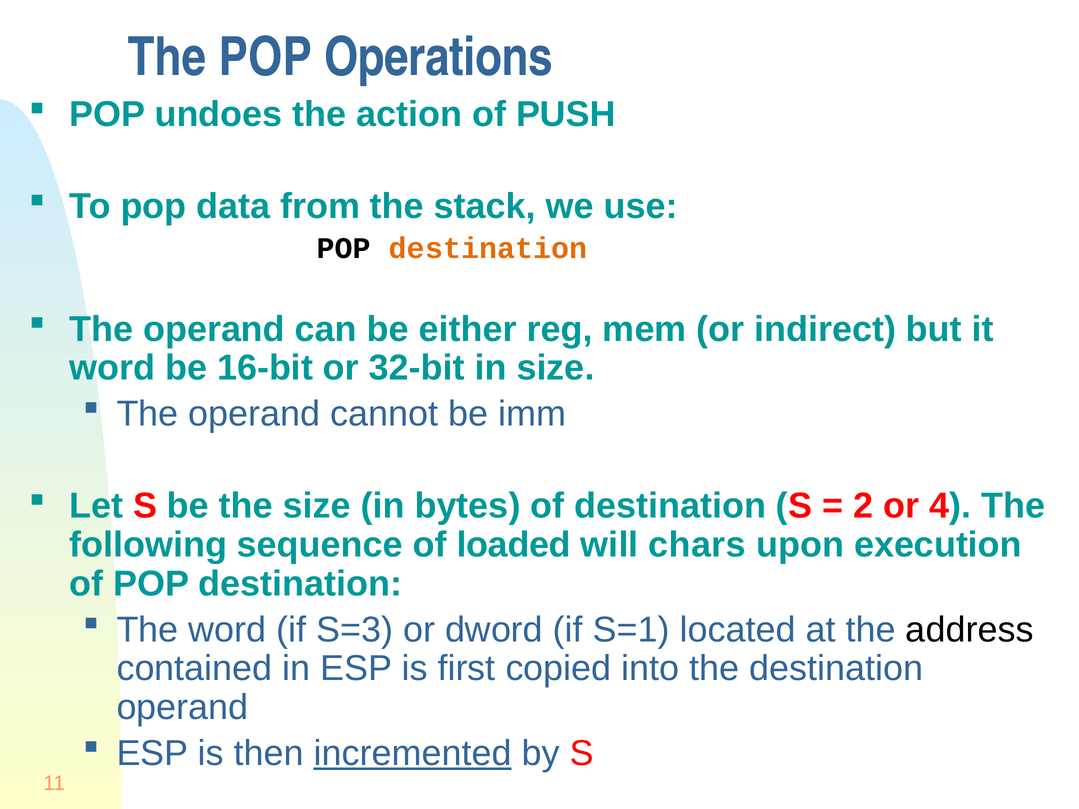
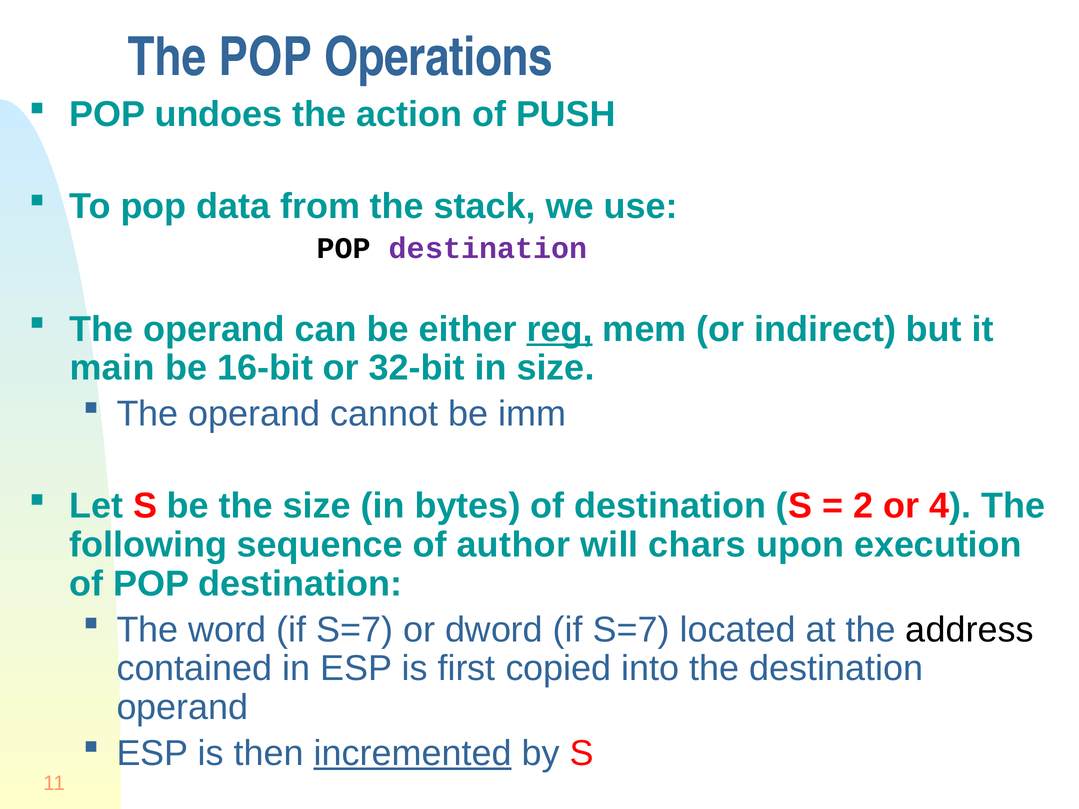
destination colour: orange -> purple (488, 248)
reg underline: none -> present (560, 329)
word: word -> main (112, 368)
loaded: loaded -> author (513, 545)
word if S=3: S=3 -> S=7 (355, 630)
dword if S=1: S=1 -> S=7 (631, 630)
